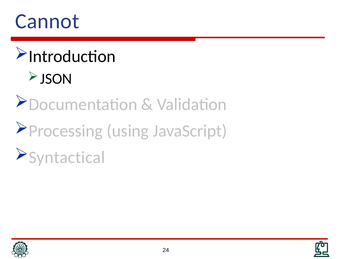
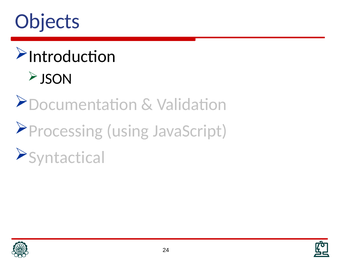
Cannot: Cannot -> Objects (47, 21)
